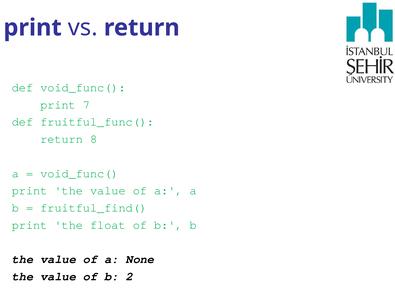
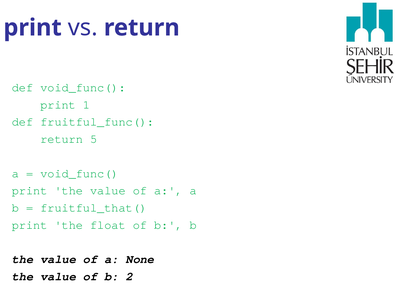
7: 7 -> 1 (87, 105)
8: 8 -> 5 (94, 139)
fruitful_find(: fruitful_find( -> fruitful_that( (94, 208)
